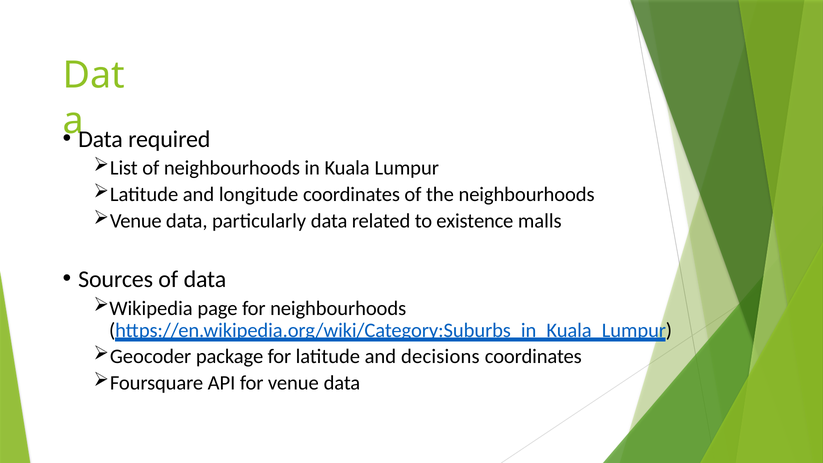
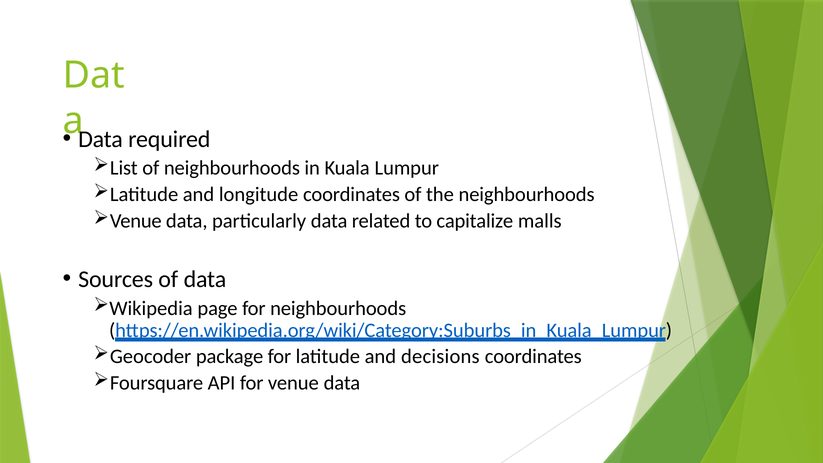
existence: existence -> capitalize (475, 221)
